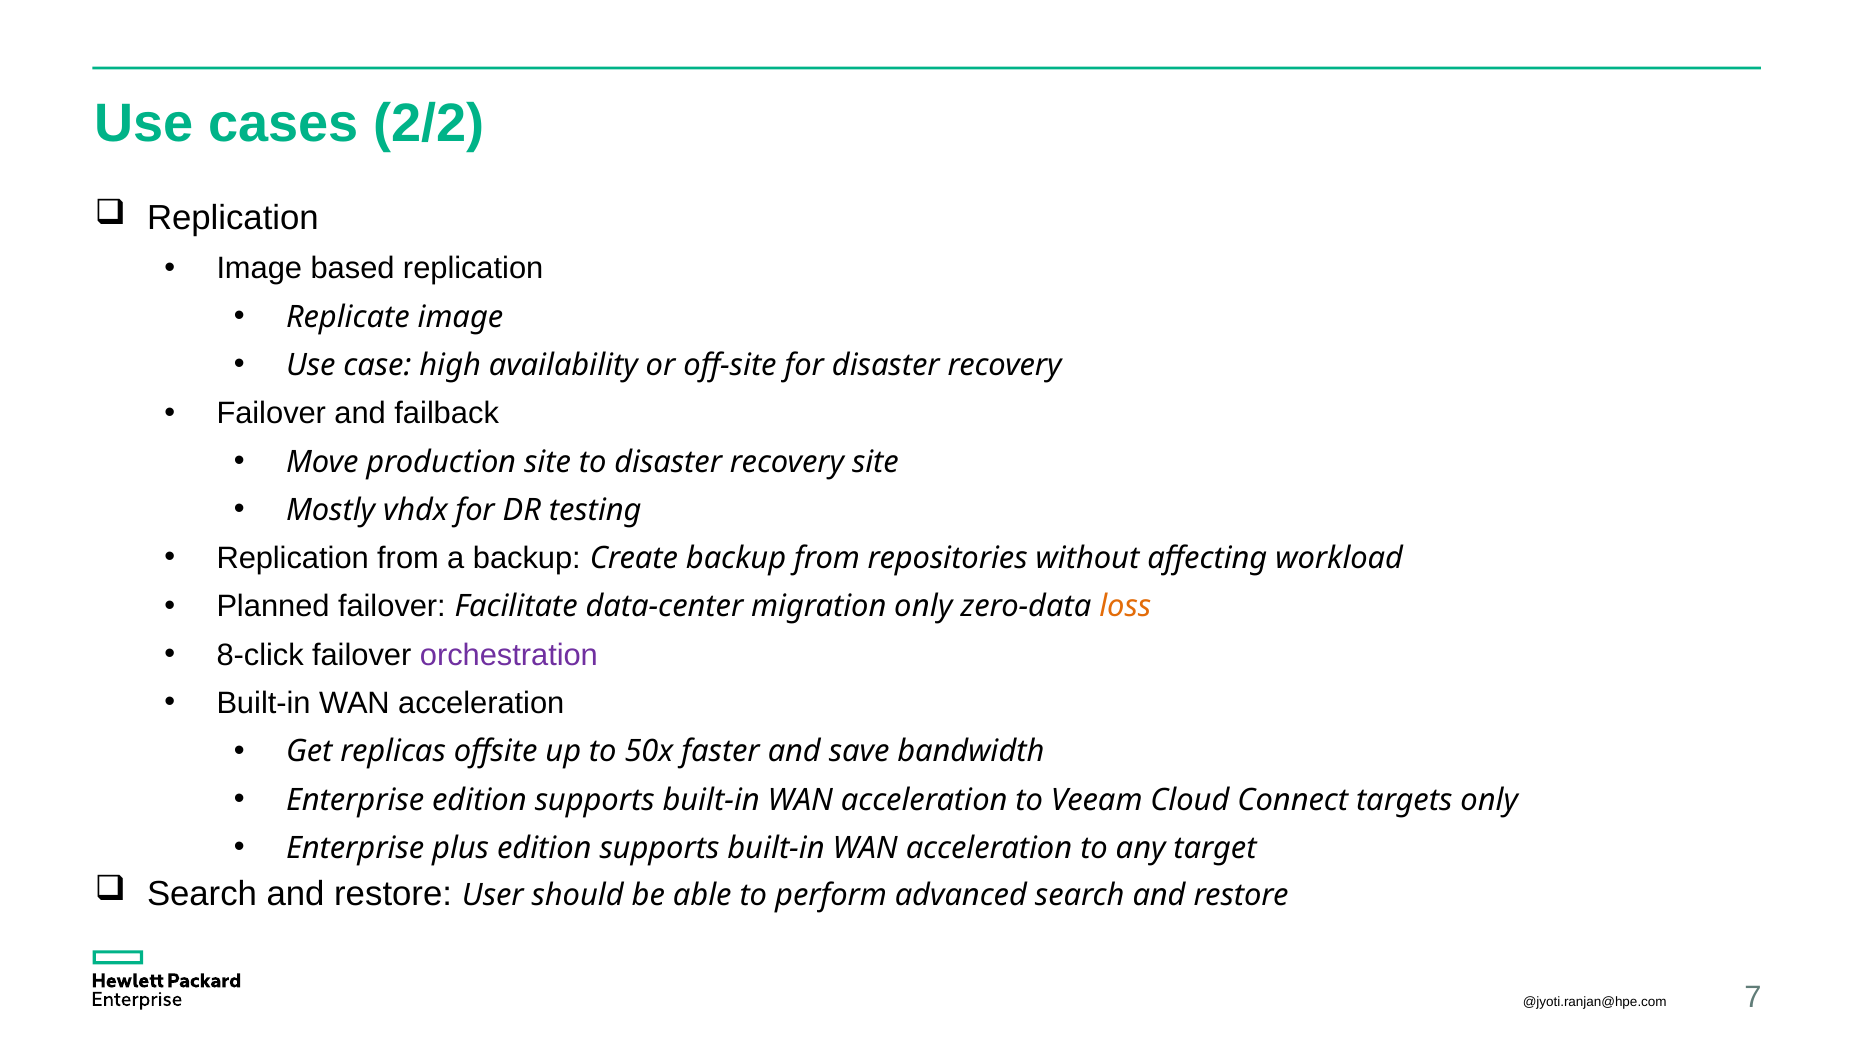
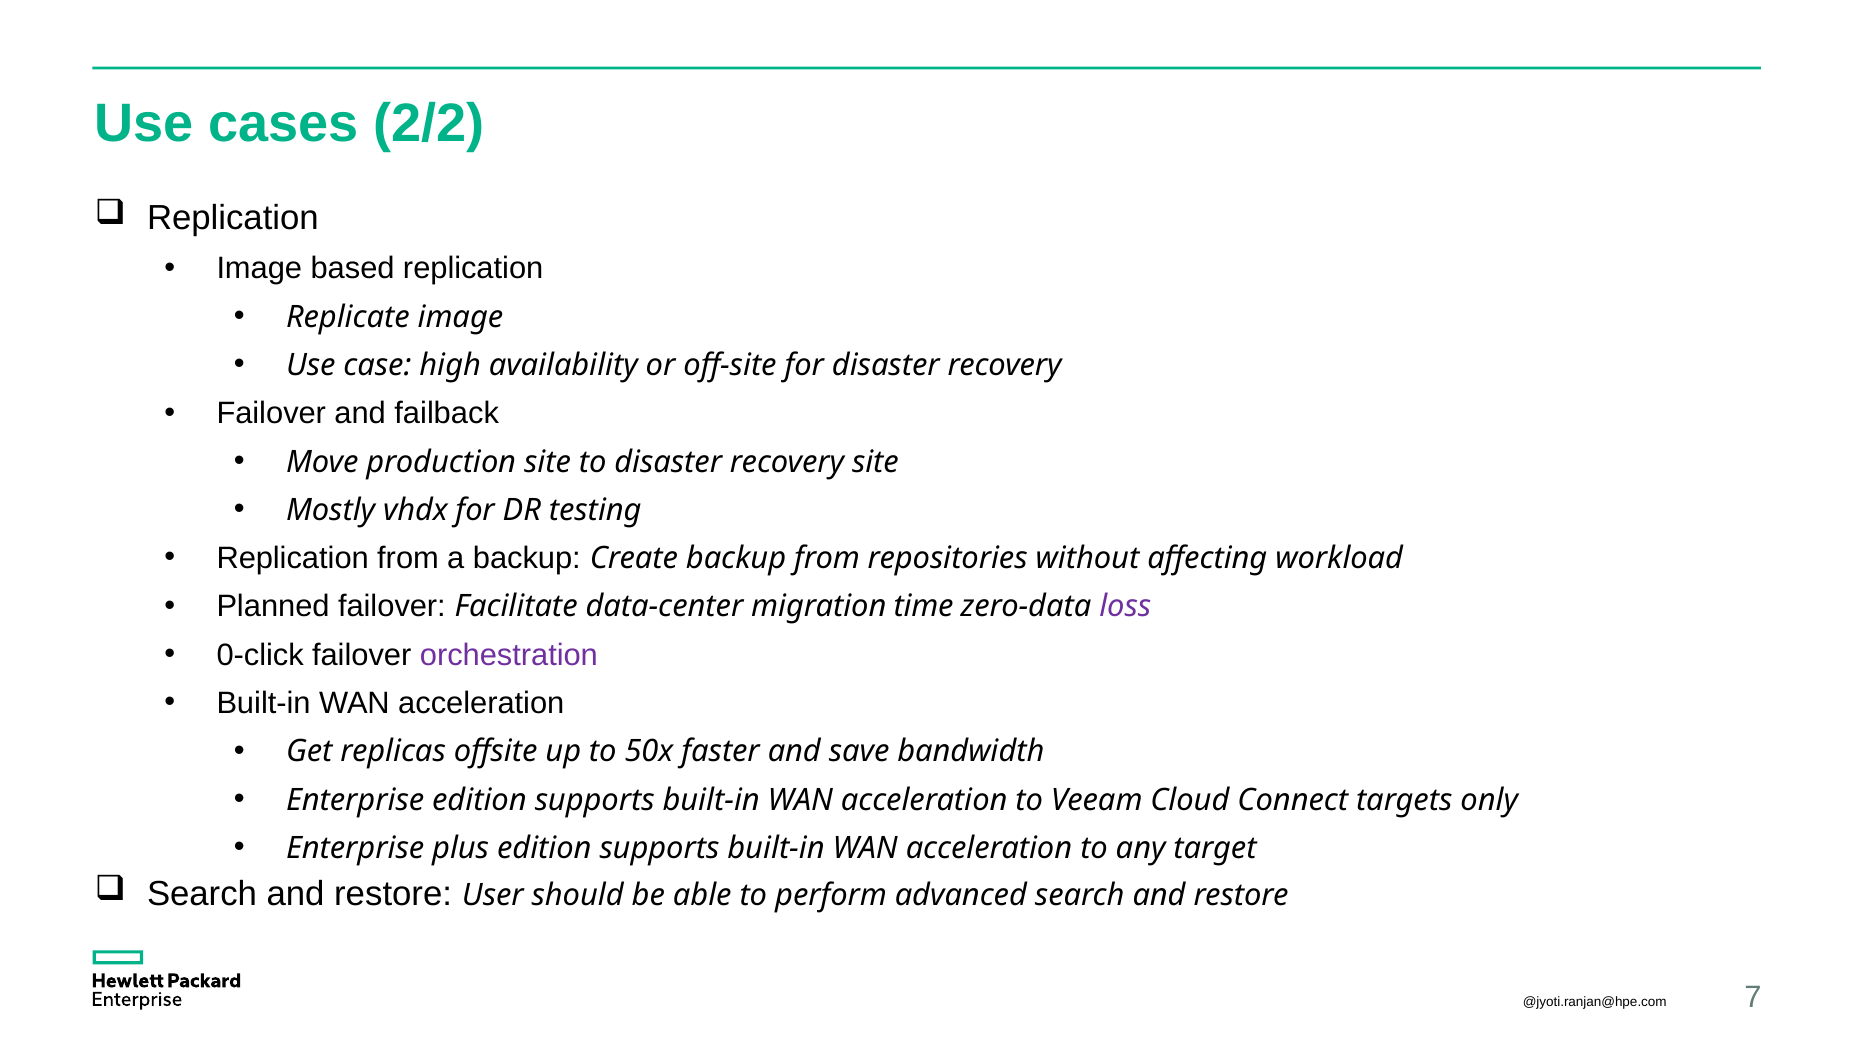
migration only: only -> time (924, 607)
loss colour: orange -> purple (1125, 607)
8-click: 8-click -> 0-click (260, 655)
